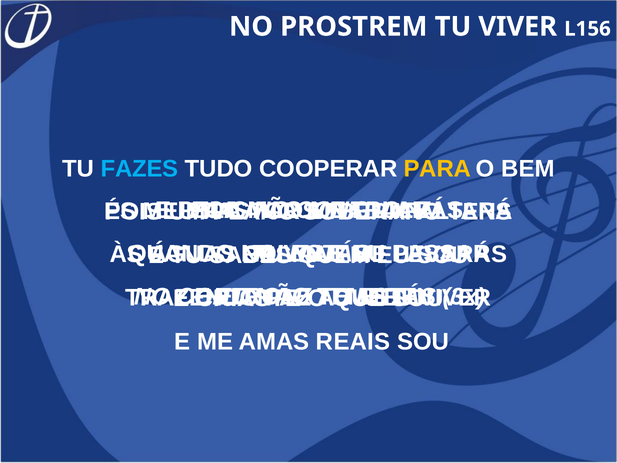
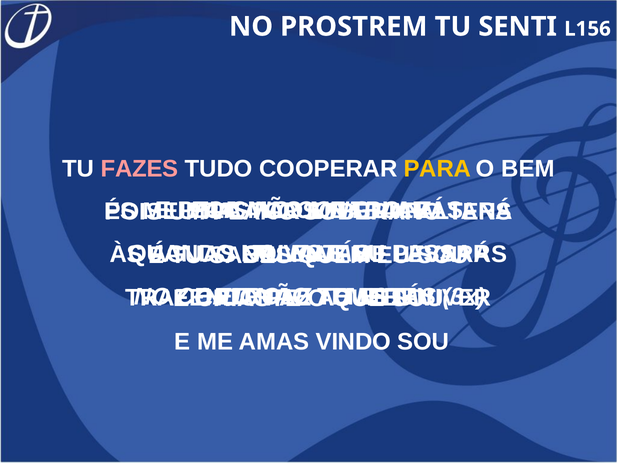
TU VIVER: VIVER -> SENTI (518, 27)
FAZES colour: light blue -> pink (139, 169)
REAIS: REAIS -> VINDO (353, 341)
